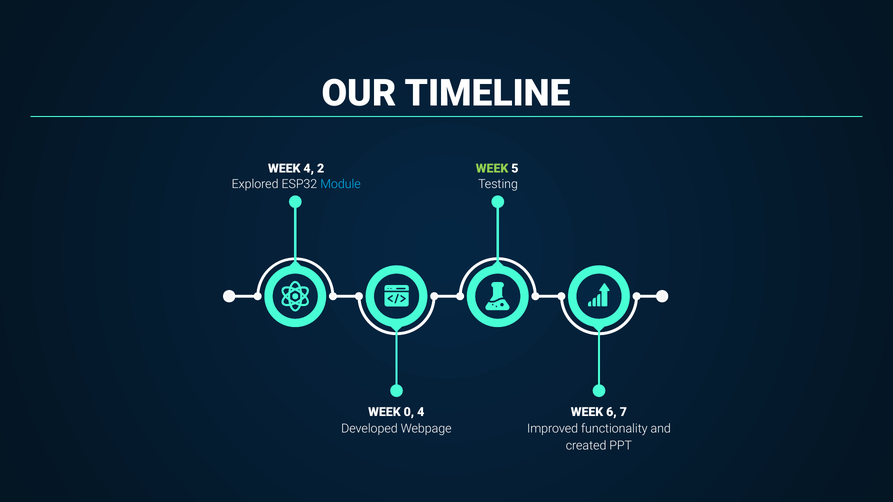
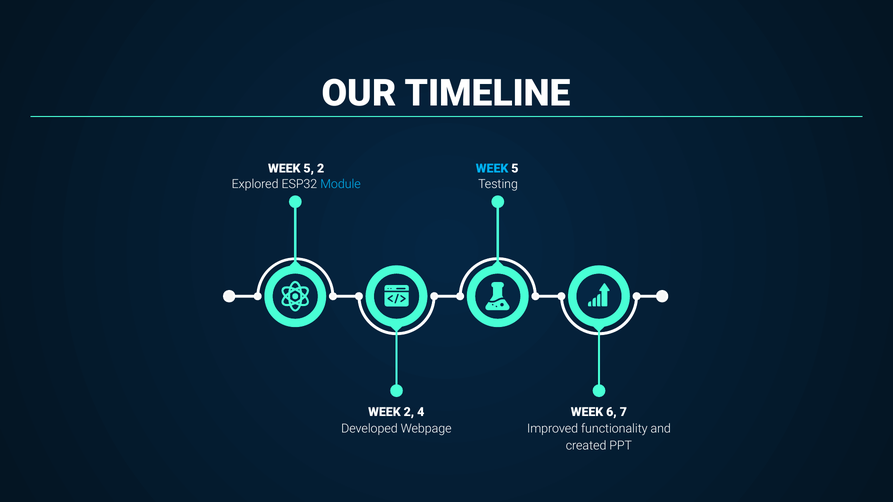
4: 4 -> 5 (309, 169)
WEEK colour: light green -> light blue (492, 169)
WEEK 0: 0 -> 2 (409, 412)
